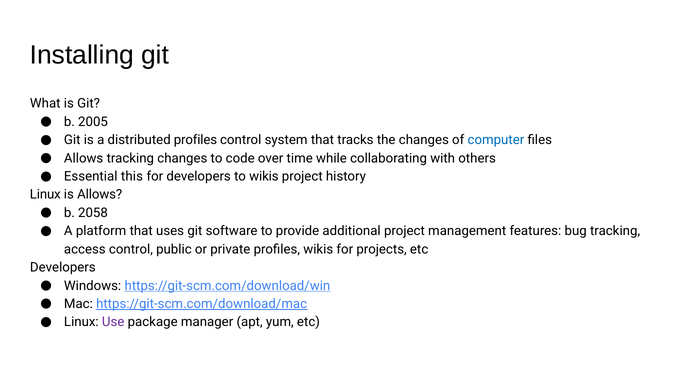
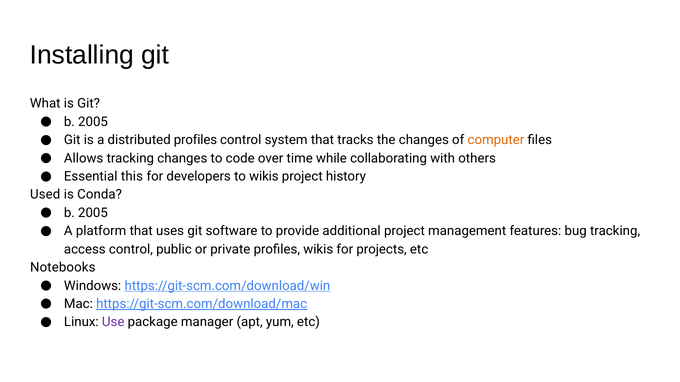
computer colour: blue -> orange (496, 140)
Linux: Linux -> Used (45, 195)
is Allows: Allows -> Conda (100, 195)
2058: 2058 -> 2005 (93, 213)
Developers: Developers -> Notebooks (63, 268)
